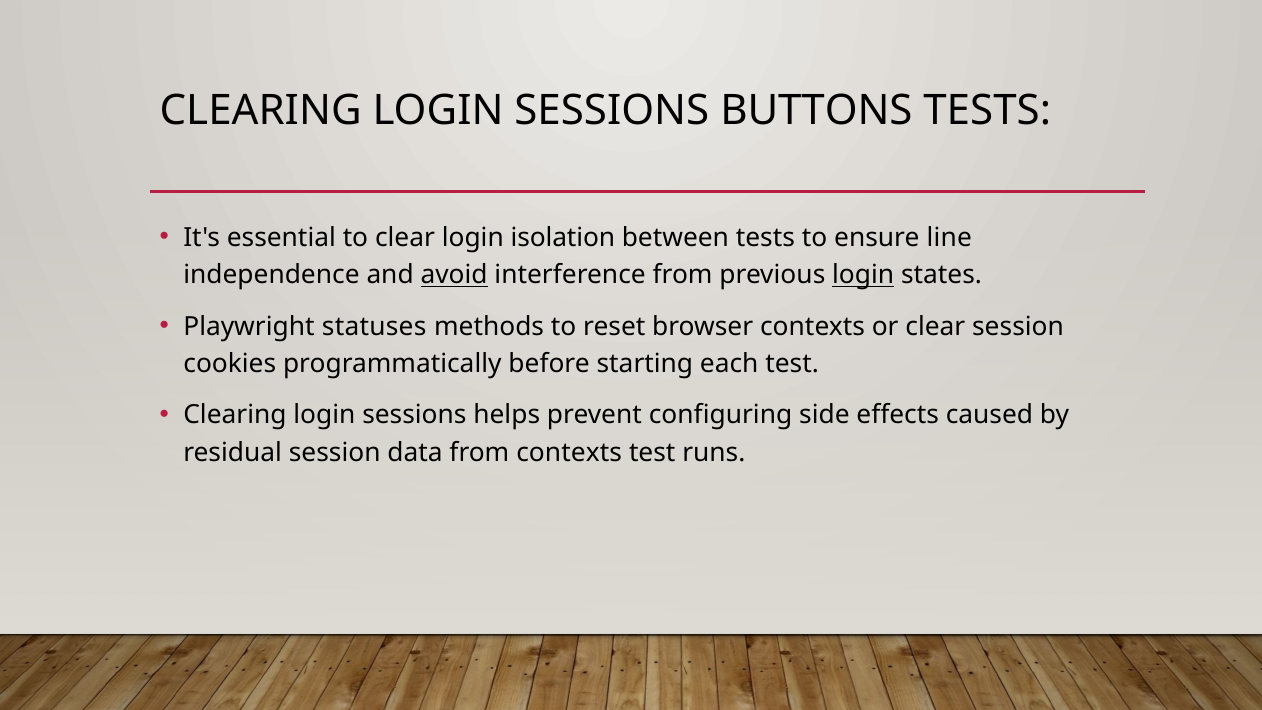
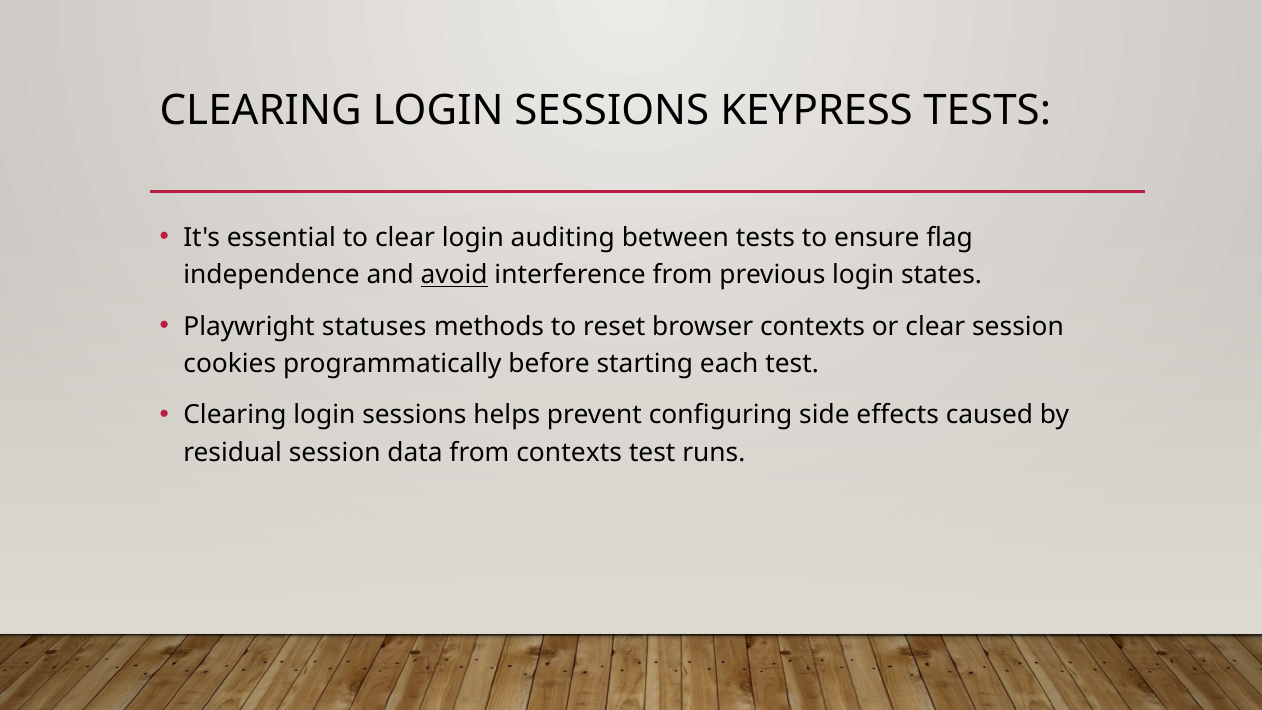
BUTTONS: BUTTONS -> KEYPRESS (816, 111)
isolation: isolation -> auditing (563, 237)
line: line -> flag (950, 237)
login underline: present -> none (863, 275)
